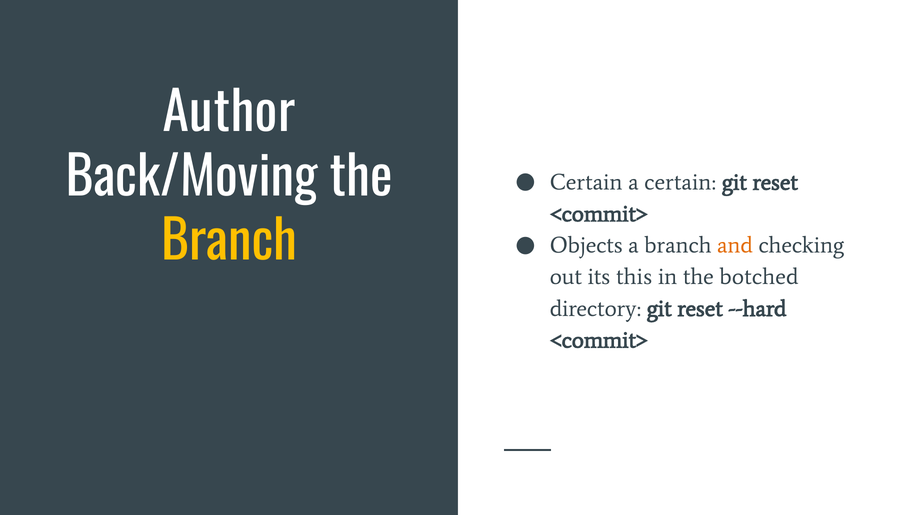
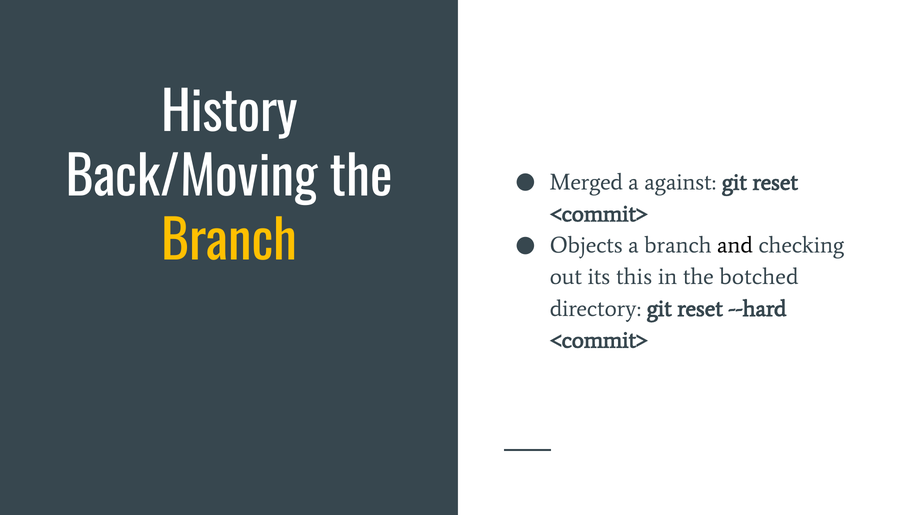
Author: Author -> History (230, 114)
Certain: Certain -> Merged (586, 182)
a certain: certain -> against (680, 182)
and colour: orange -> black (735, 245)
